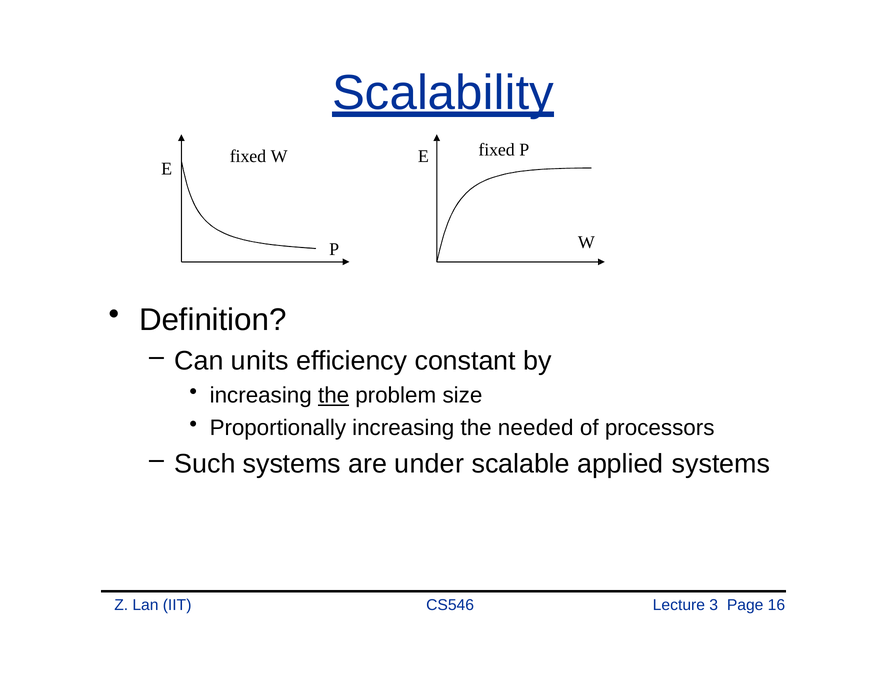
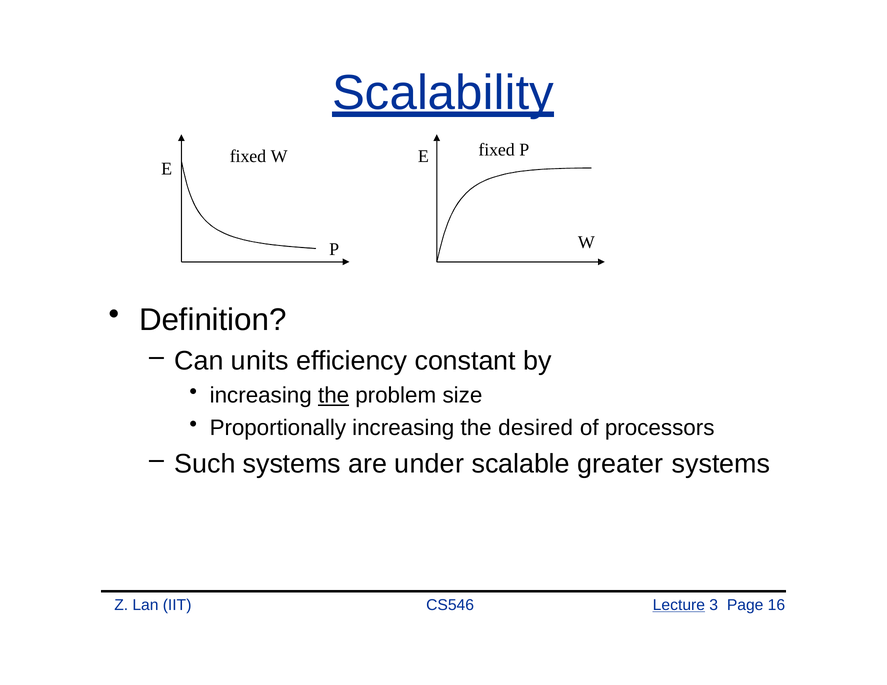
needed: needed -> desired (536, 428)
applied: applied -> greater (620, 464)
Lecture underline: none -> present (679, 605)
